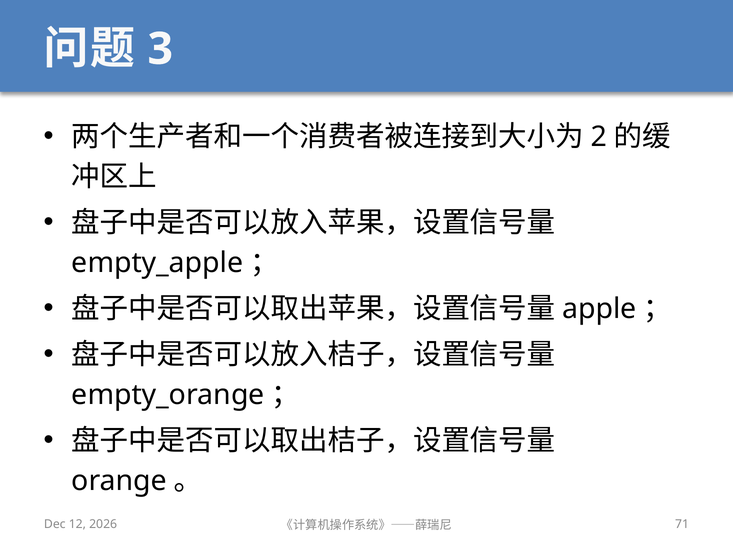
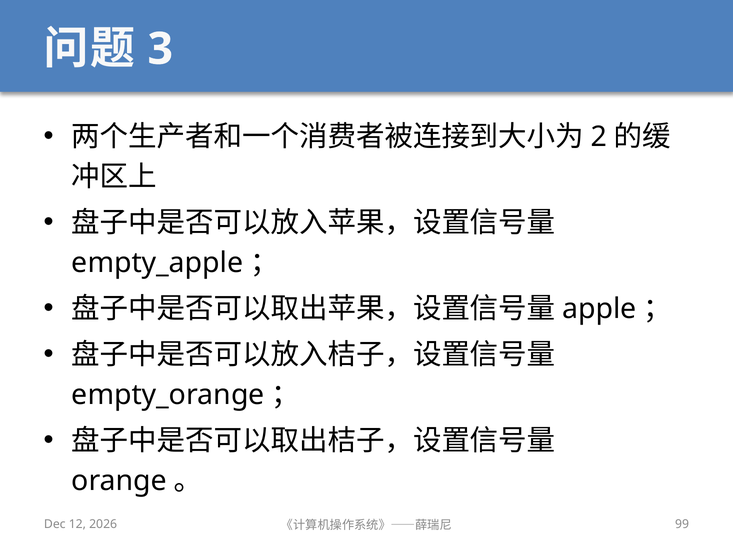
71: 71 -> 99 (682, 524)
